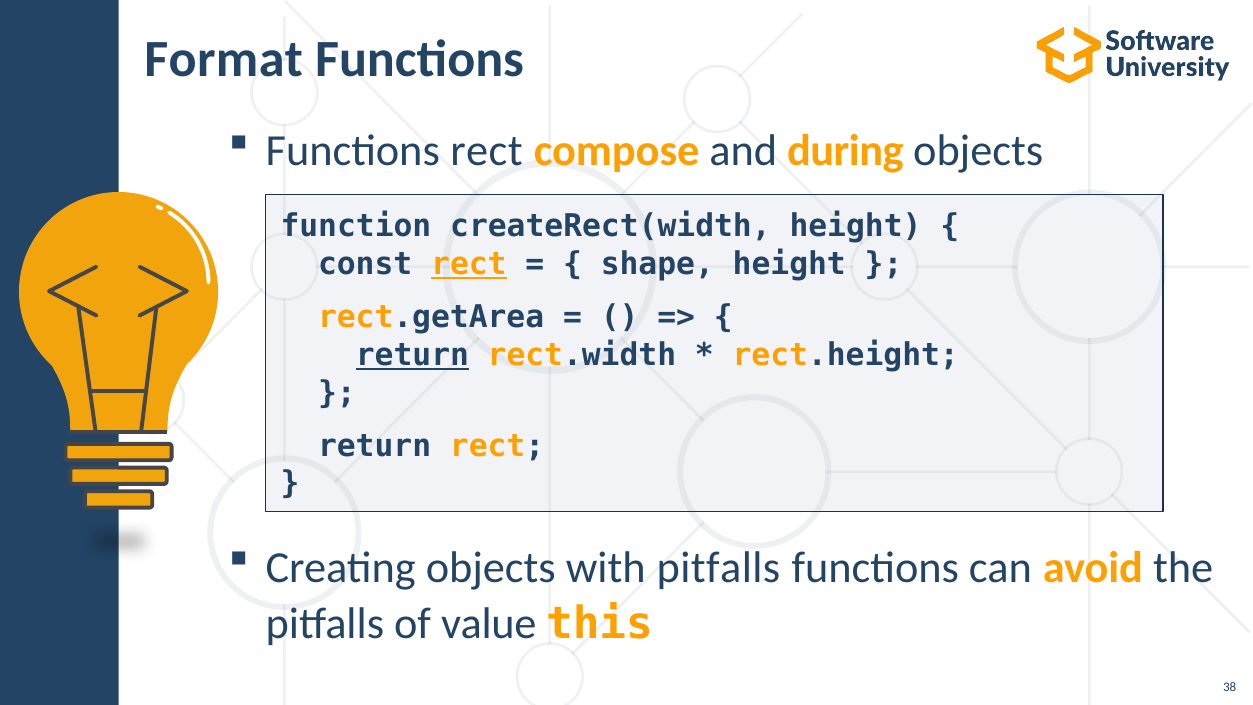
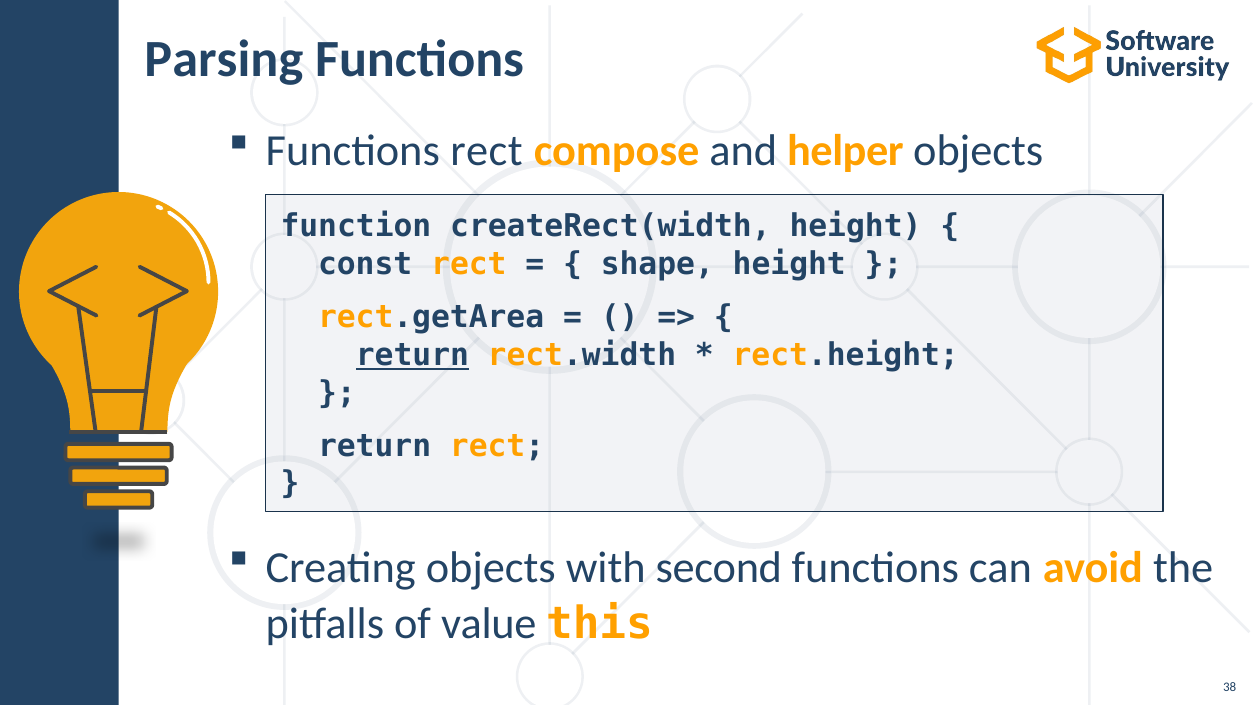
Format: Format -> Parsing (224, 59)
during: during -> helper (845, 151)
rect underline: present -> none (469, 264)
with pitfalls: pitfalls -> second (719, 567)
